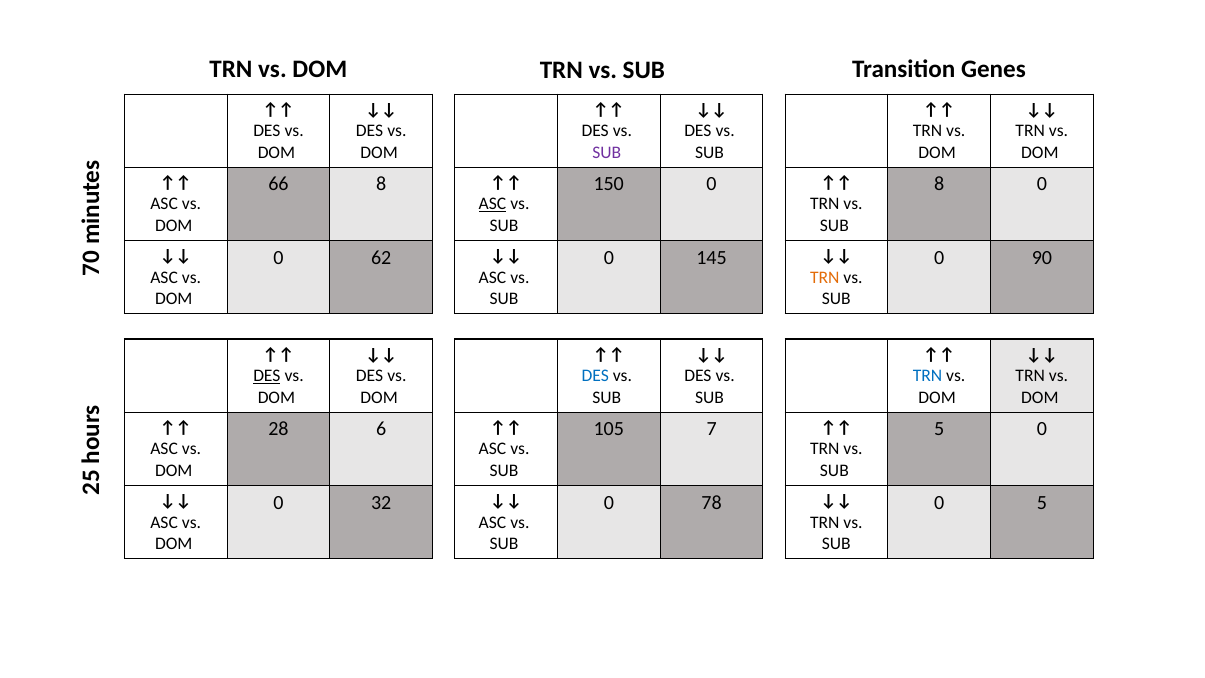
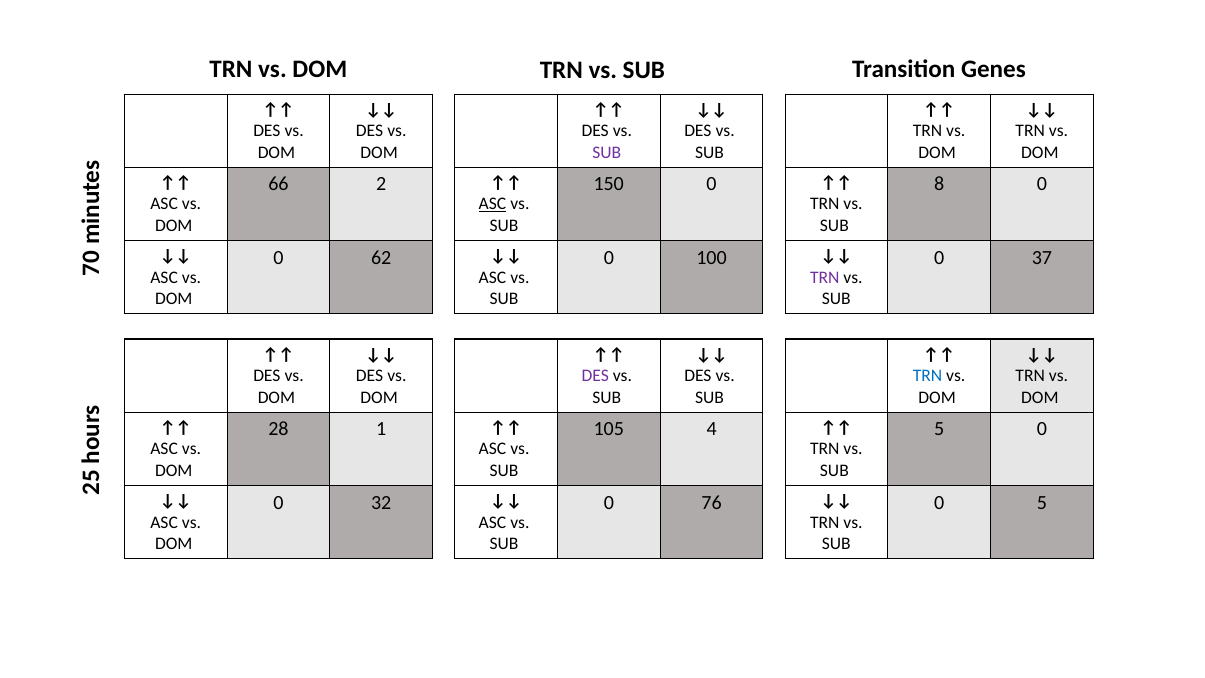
66 8: 8 -> 2 (381, 184)
145: 145 -> 100 (711, 258)
90: 90 -> 37 (1042, 258)
TRN colour: orange -> purple (825, 277)
DES underline: present -> none (267, 376)
DES colour: blue -> purple (595, 376)
6: 6 -> 1 (381, 429)
105 7: 7 -> 4 (712, 429)
78: 78 -> 76 (712, 502)
